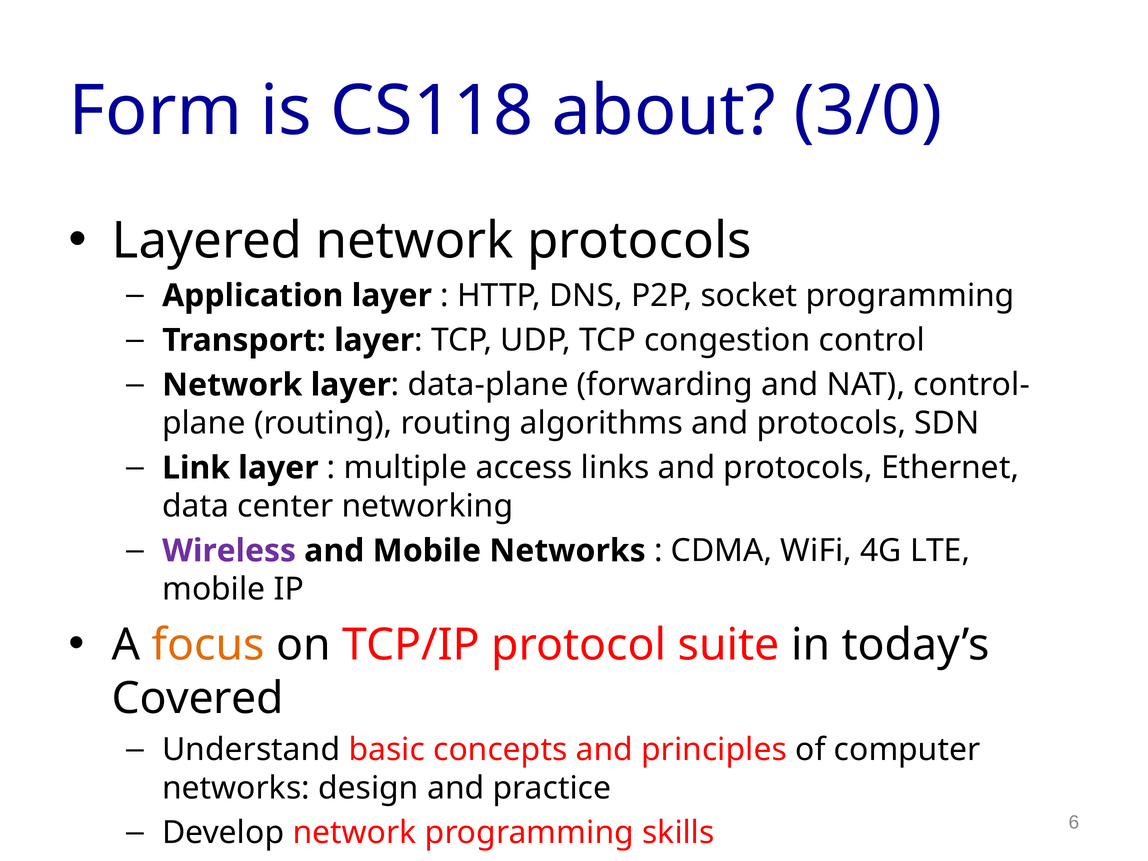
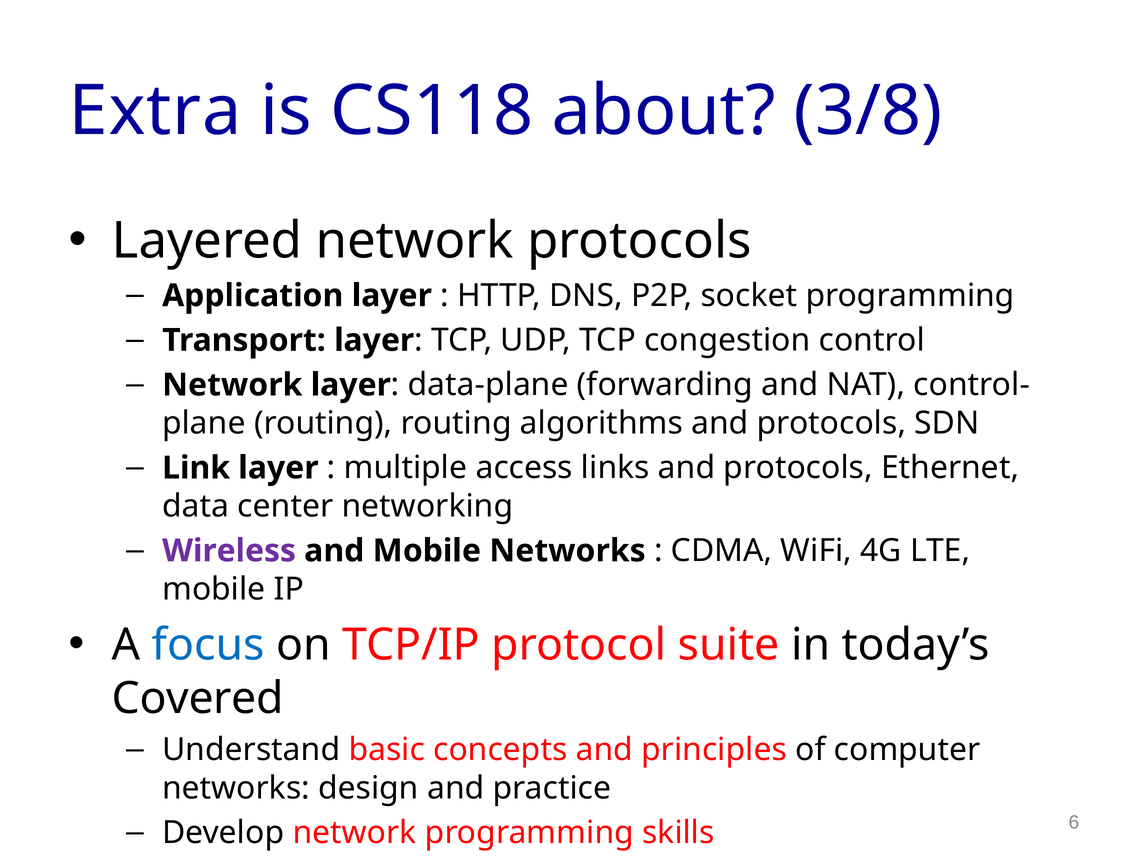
Form: Form -> Extra (155, 111)
3/0: 3/0 -> 3/8 (868, 111)
focus colour: orange -> blue (208, 645)
